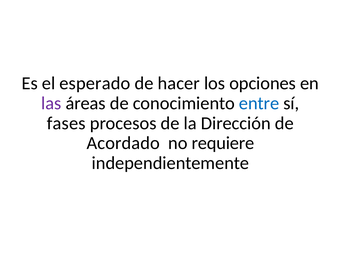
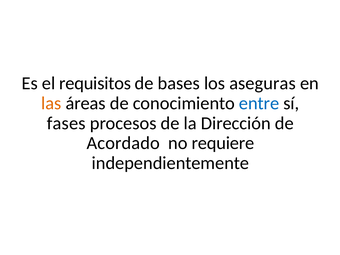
esperado: esperado -> requisitos (95, 83)
hacer: hacer -> bases (179, 83)
opciones: opciones -> aseguras (263, 83)
las colour: purple -> orange (51, 103)
